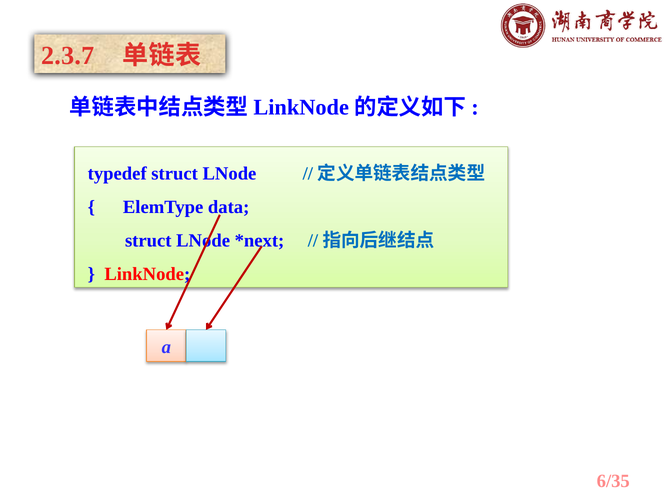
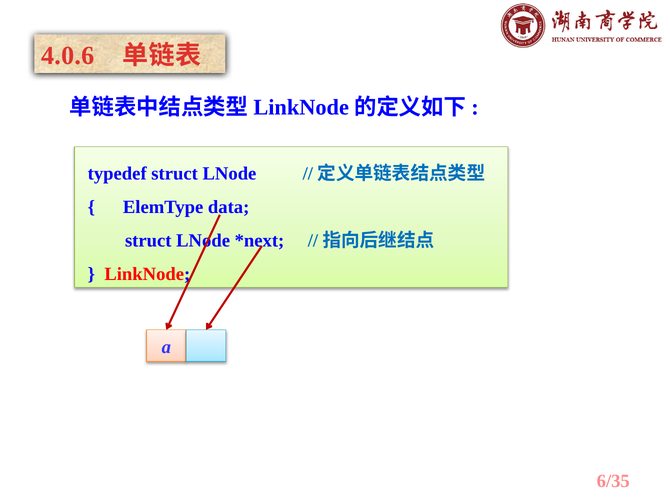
2.3.7: 2.3.7 -> 4.0.6 (68, 56)
